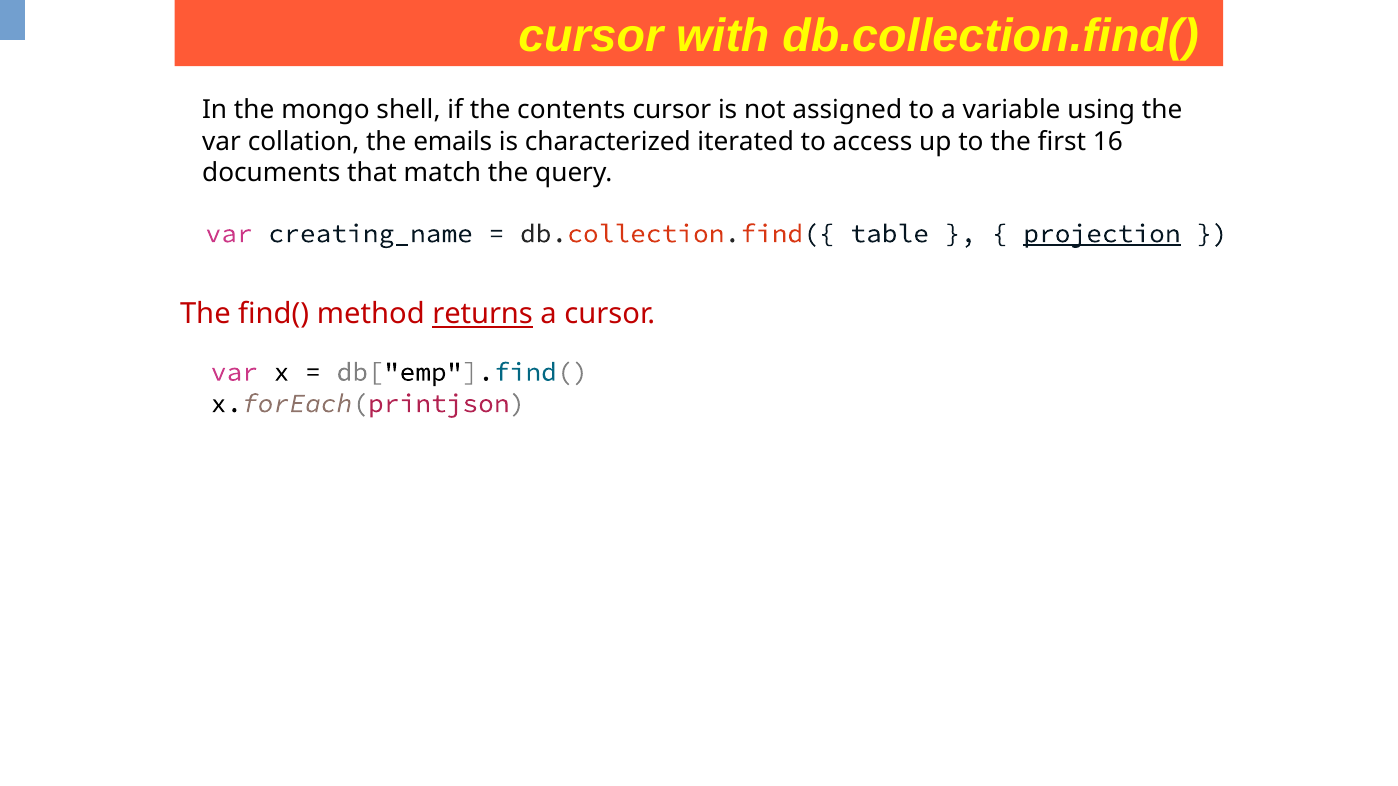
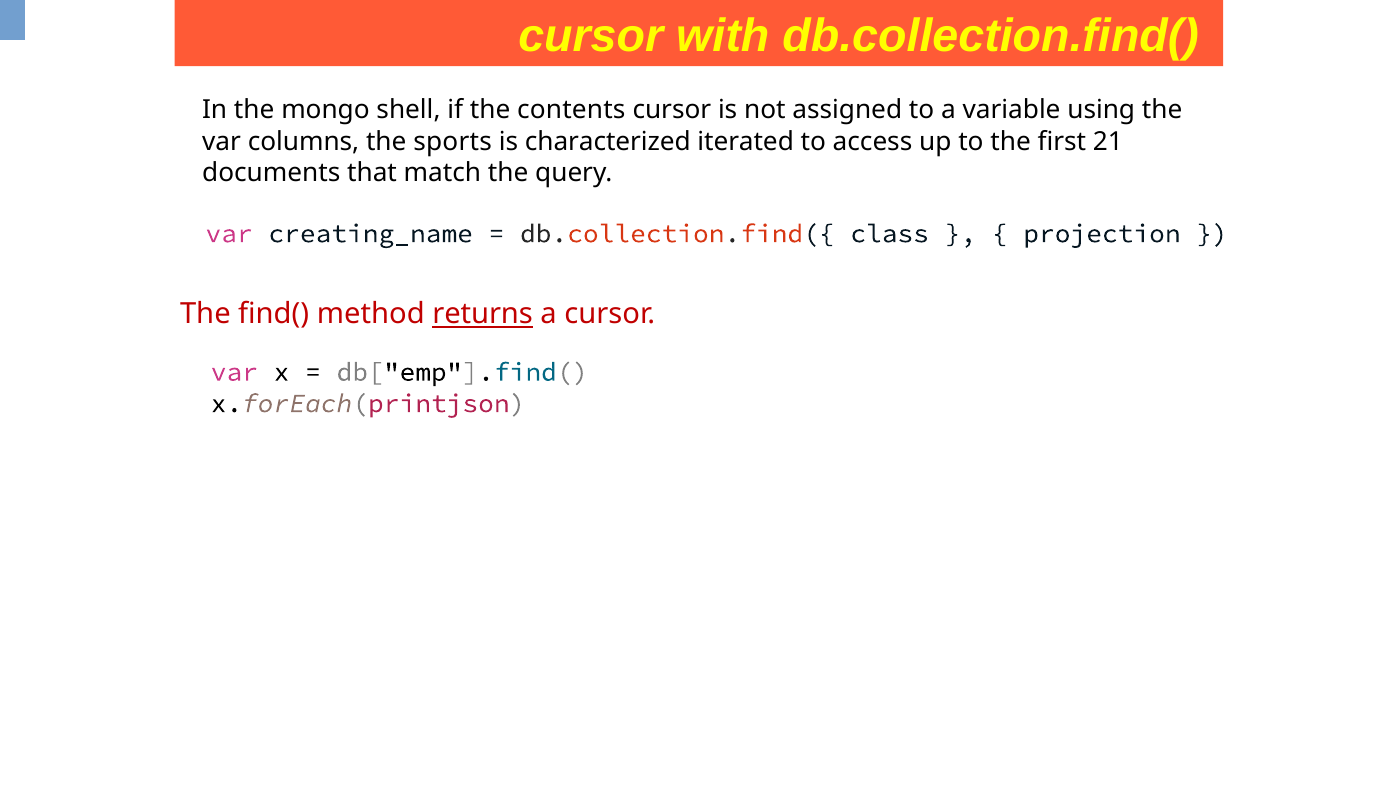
collation: collation -> columns (304, 142)
emails: emails -> sports (453, 142)
16: 16 -> 21 (1108, 142)
table: table -> class (890, 234)
projection underline: present -> none (1102, 234)
